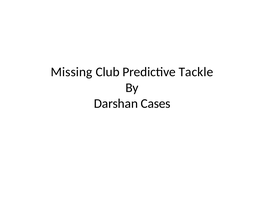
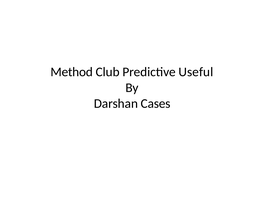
Missing: Missing -> Method (72, 72)
Tackle: Tackle -> Useful (196, 72)
